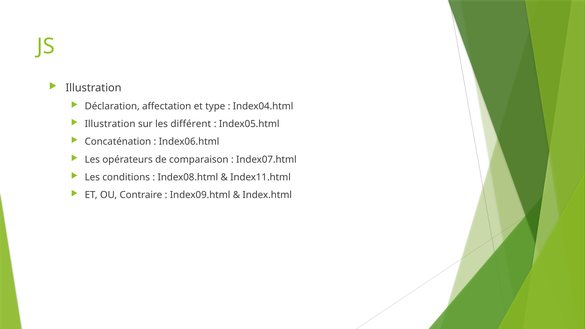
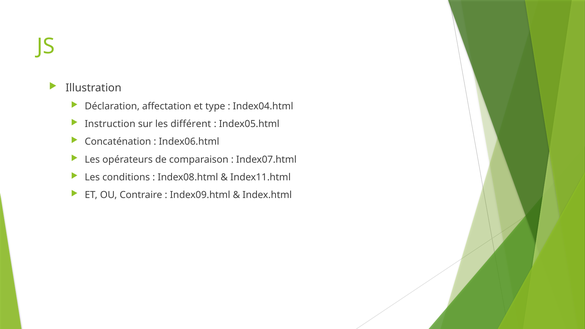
Illustration: Illustration -> Instruction (110, 124)
